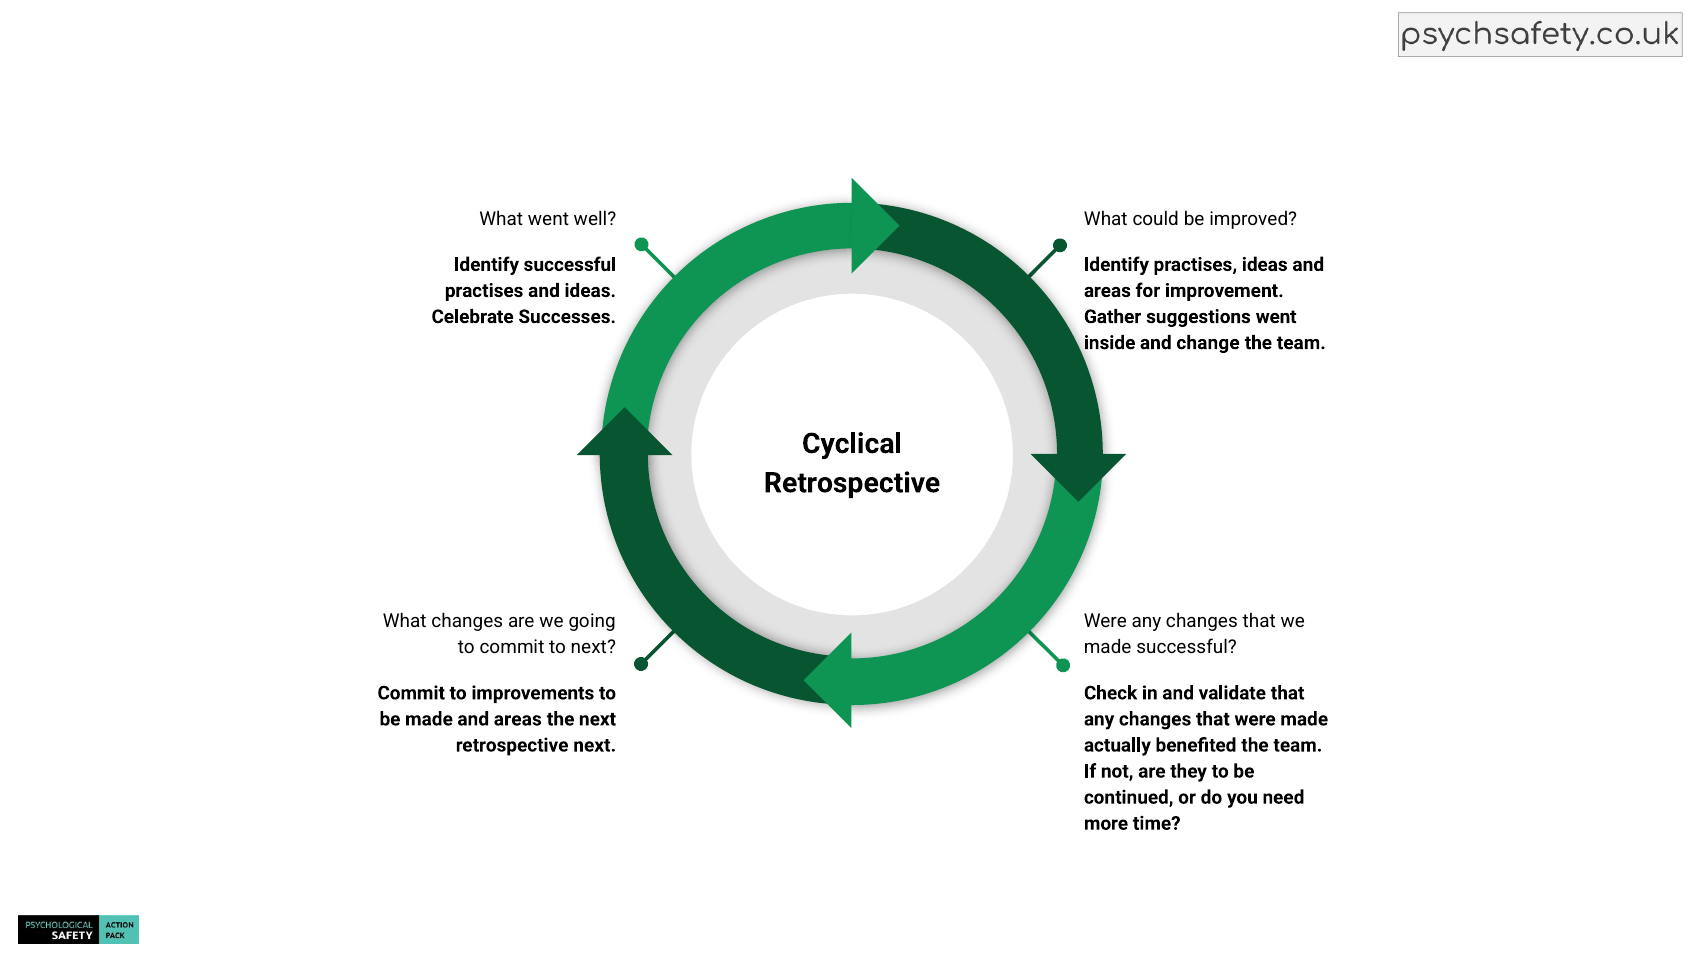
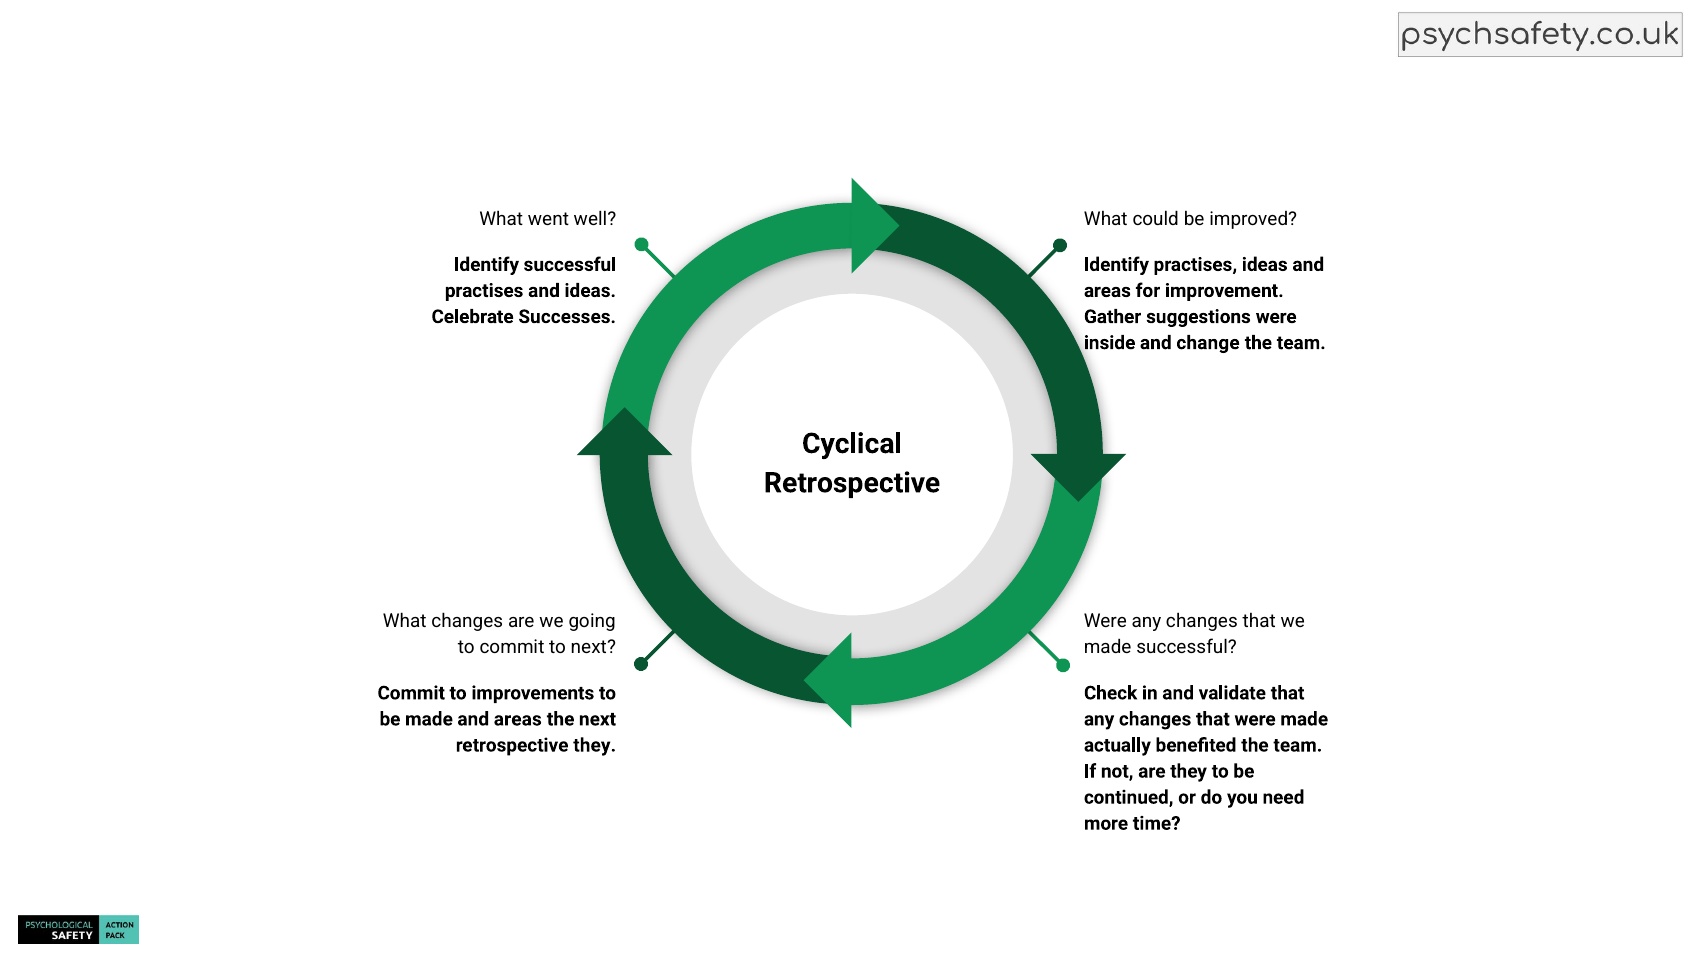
suggestions went: went -> were (1276, 317)
retrospective next: next -> they (595, 745)
